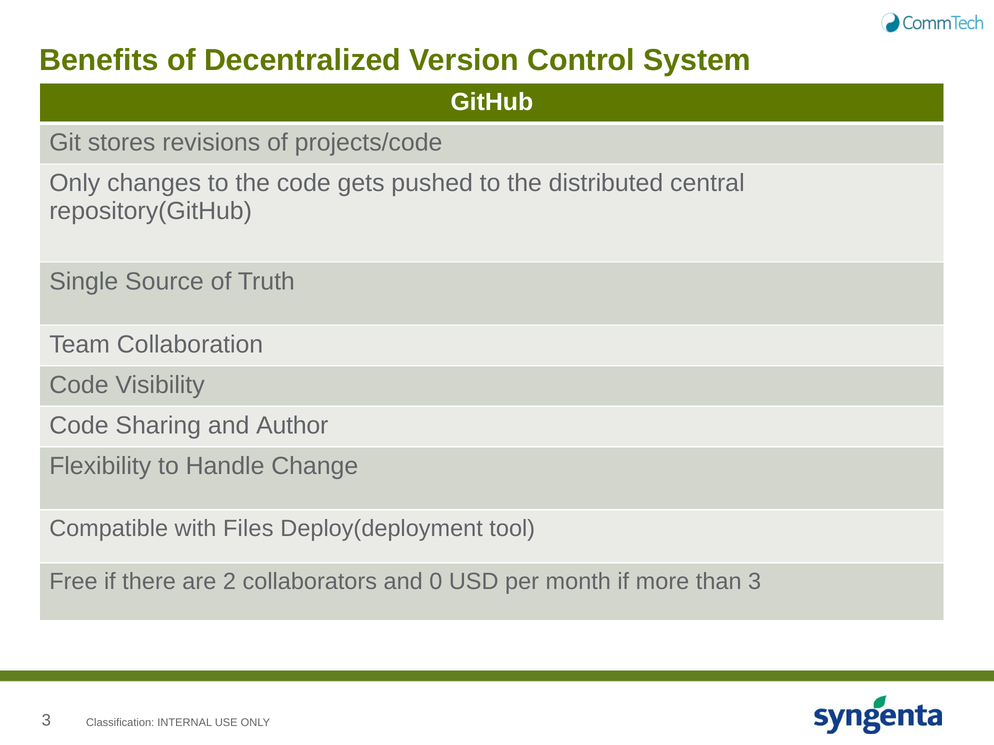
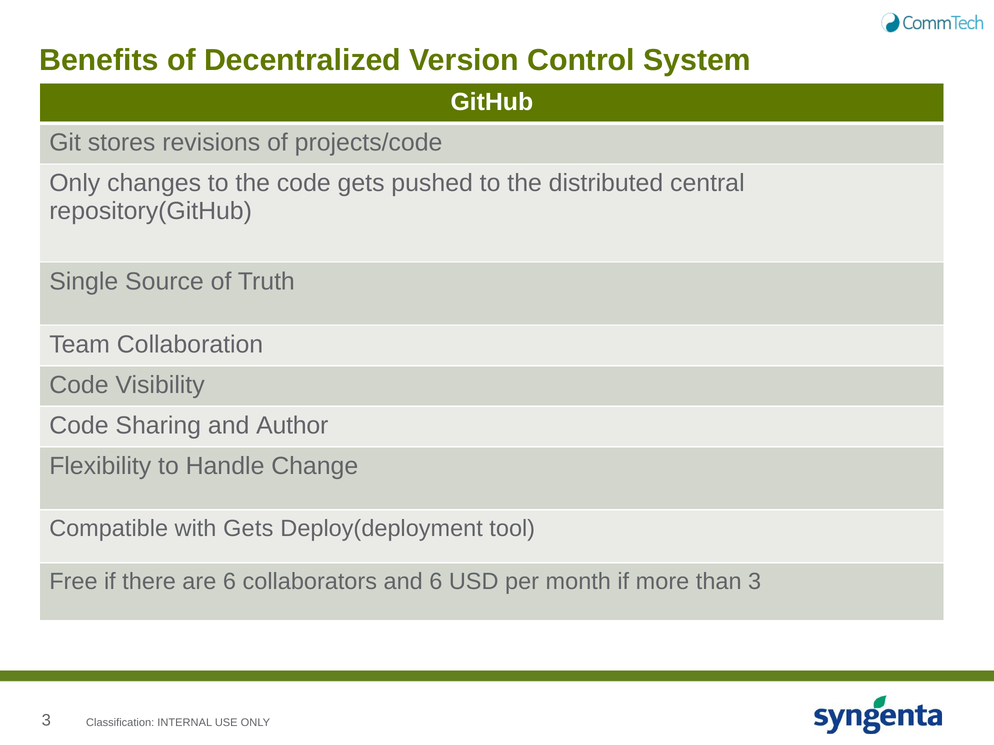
with Files: Files -> Gets (248, 529)
are 2: 2 -> 6 (229, 582)
and 0: 0 -> 6 (436, 582)
